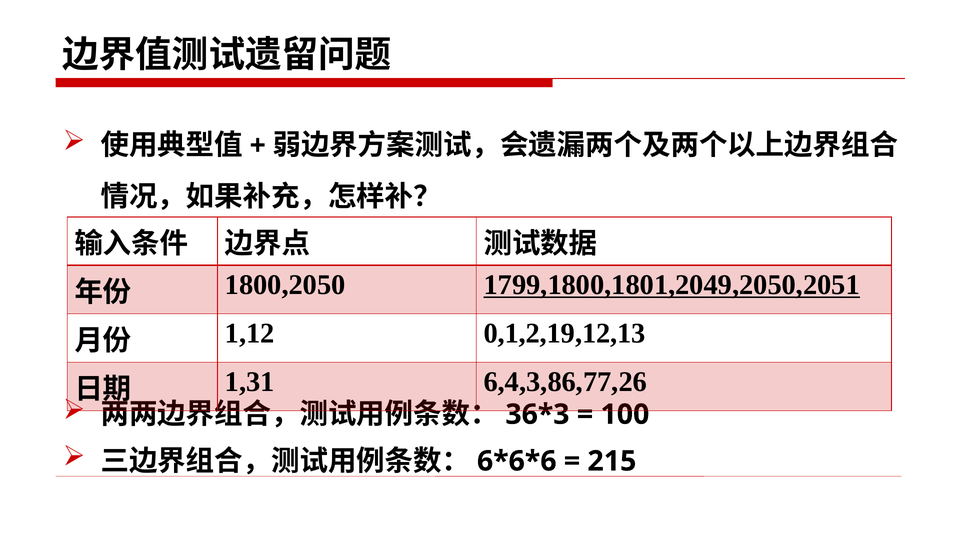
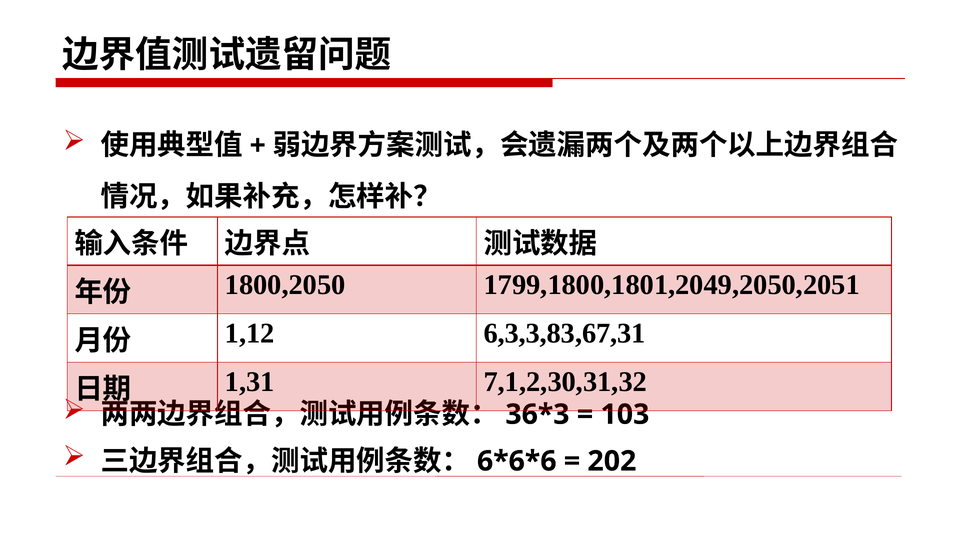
1799,1800,1801,2049,2050,2051 underline: present -> none (672, 285)
0,1,2,19,12,13: 0,1,2,19,12,13 -> 6,3,3,83,67,31 (565, 333)
6,4,3,86,77,26: 6,4,3,86,77,26 -> 7,1,2,30,31,32 (565, 382)
100: 100 -> 103 (625, 414)
215: 215 -> 202 (612, 461)
